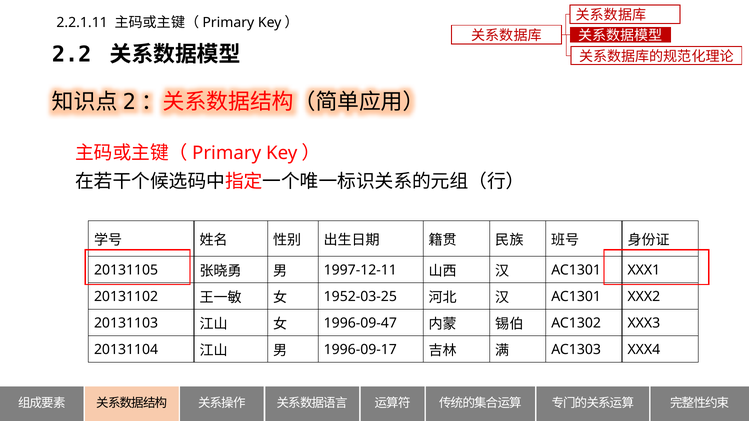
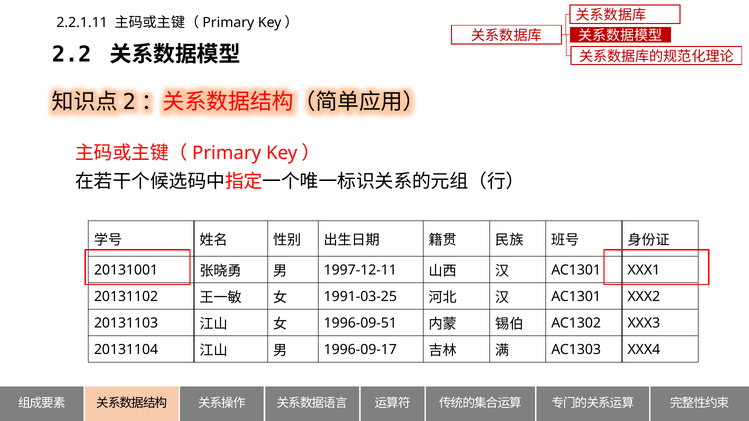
20131105: 20131105 -> 20131001 (126, 270)
1952-03-25: 1952-03-25 -> 1991-03-25 (360, 297)
1996-09-47: 1996-09-47 -> 1996-09-51 (360, 324)
